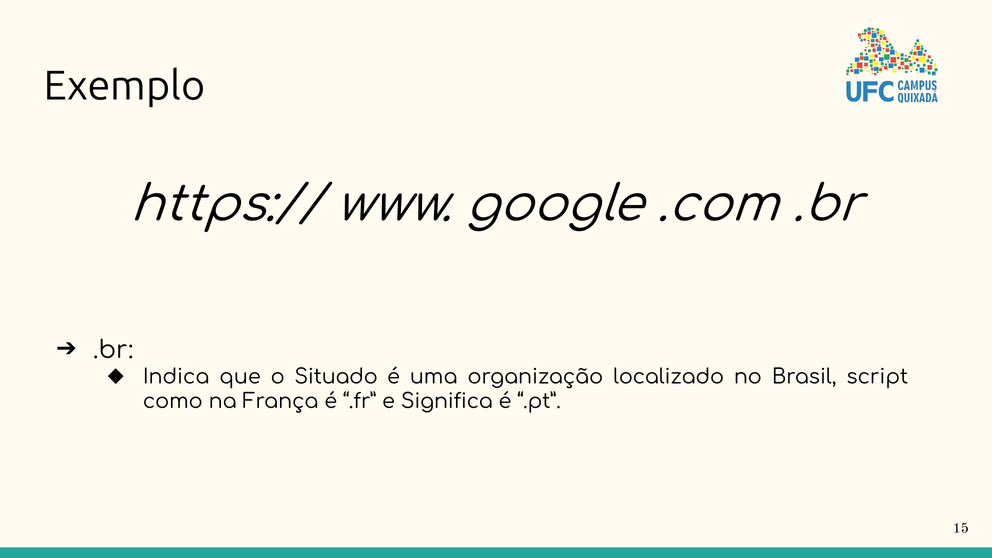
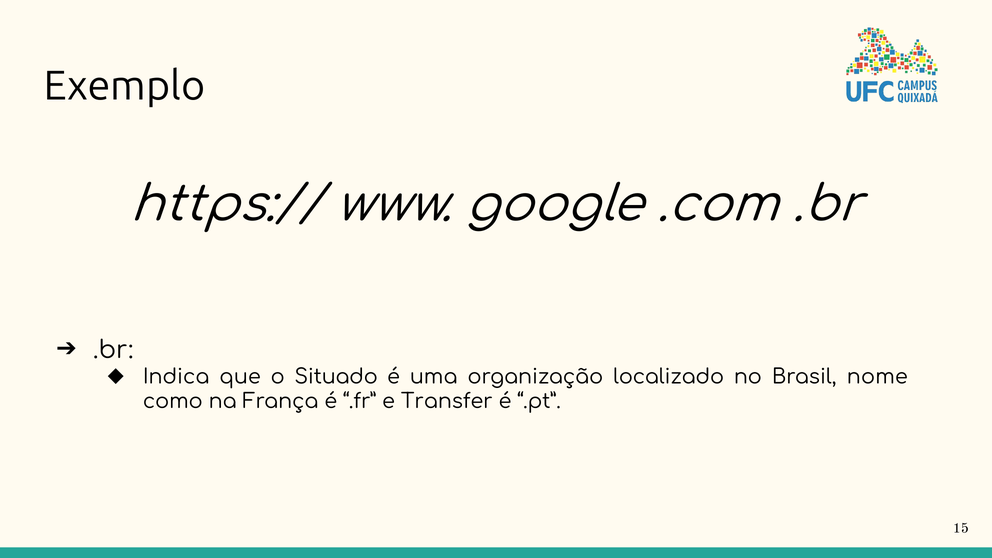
script: script -> nome (877, 377)
Significa: Significa -> Transfer (447, 402)
